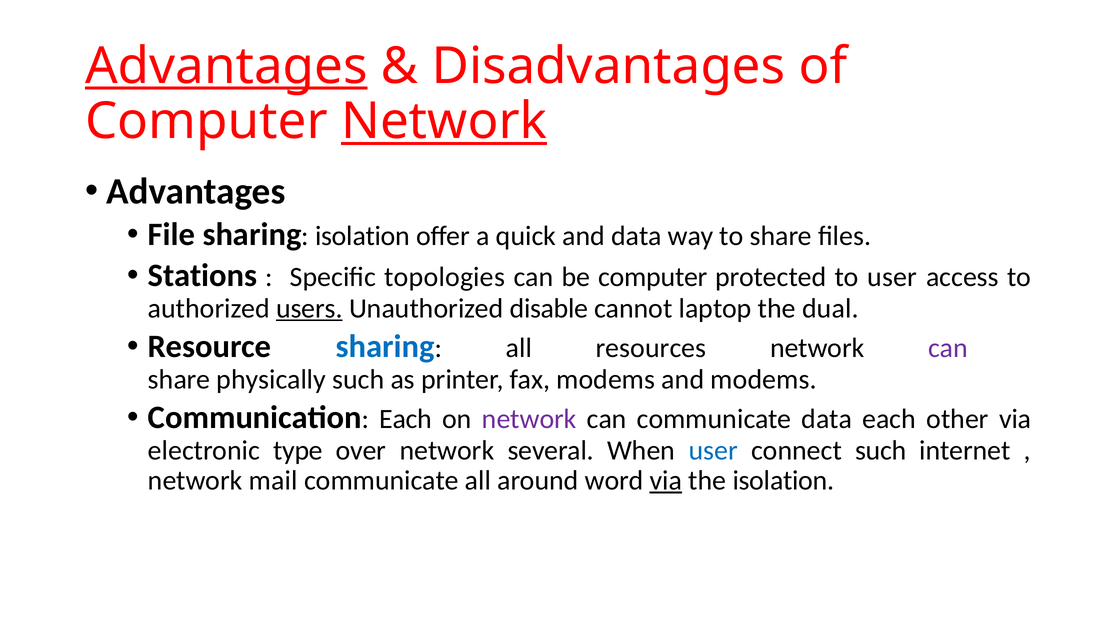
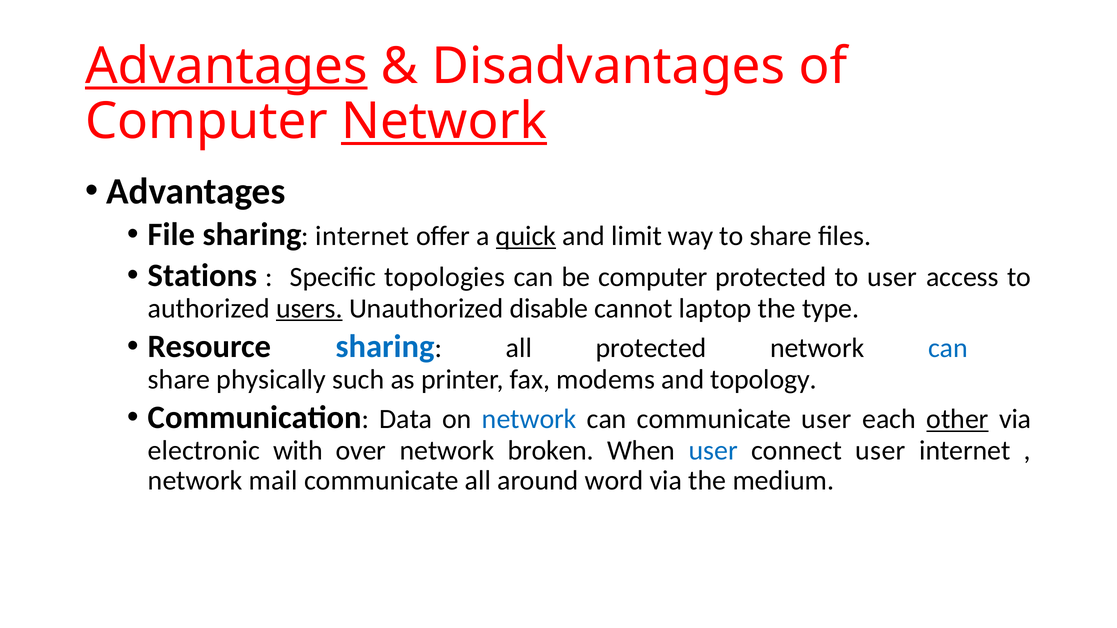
isolation: isolation -> internet (362, 236)
quick underline: none -> present (526, 236)
and data: data -> limit (637, 236)
dual: dual -> type (831, 308)
all resources: resources -> protected (651, 348)
can colour: purple -> blue (948, 348)
and modems: modems -> topology (764, 380)
Each: Each -> Data (406, 419)
network colour: purple -> blue (529, 419)
communicate data: data -> user (827, 419)
other underline: none -> present (957, 419)
type: type -> with (298, 451)
several: several -> broken (551, 451)
connect such: such -> user (880, 451)
via underline: present -> none (666, 481)
the isolation: isolation -> medium (783, 481)
